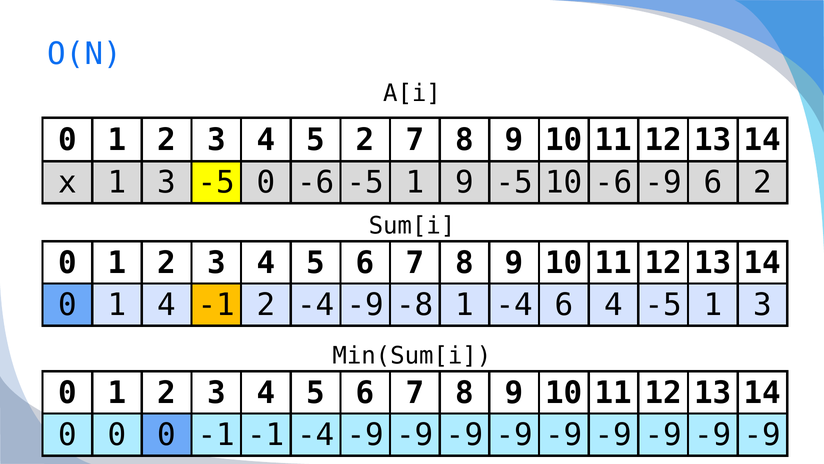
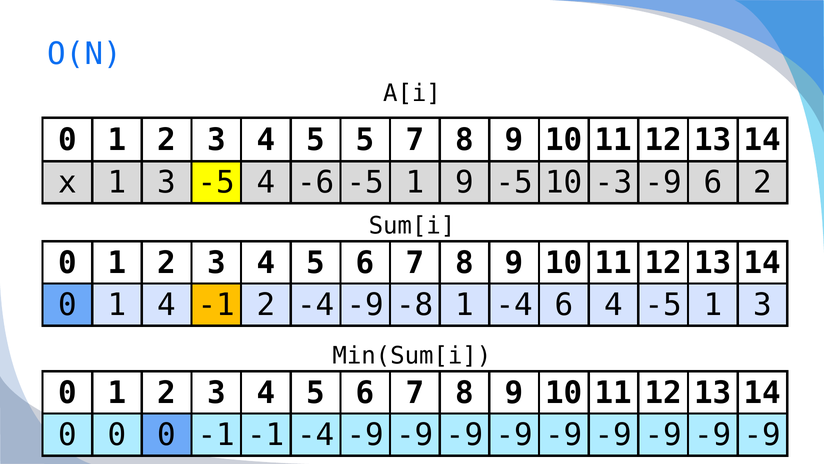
5 2: 2 -> 5 (365, 140)
-5 0: 0 -> 4 (266, 183)
10 -6: -6 -> -3 (614, 183)
